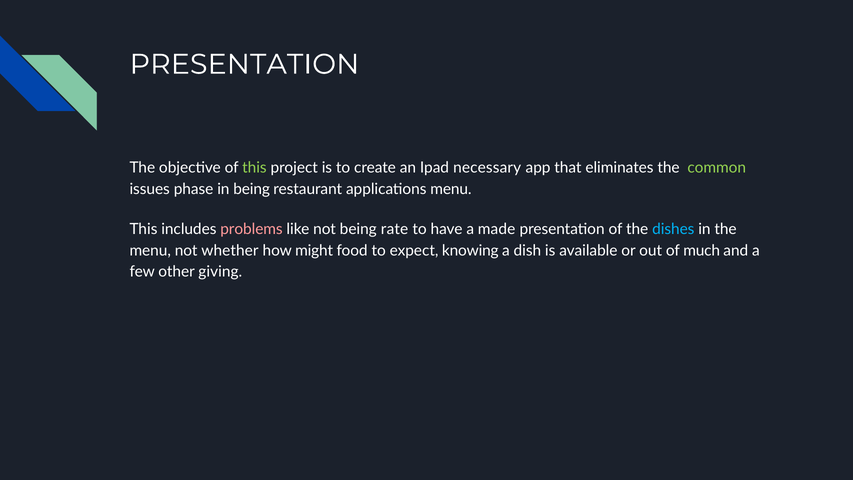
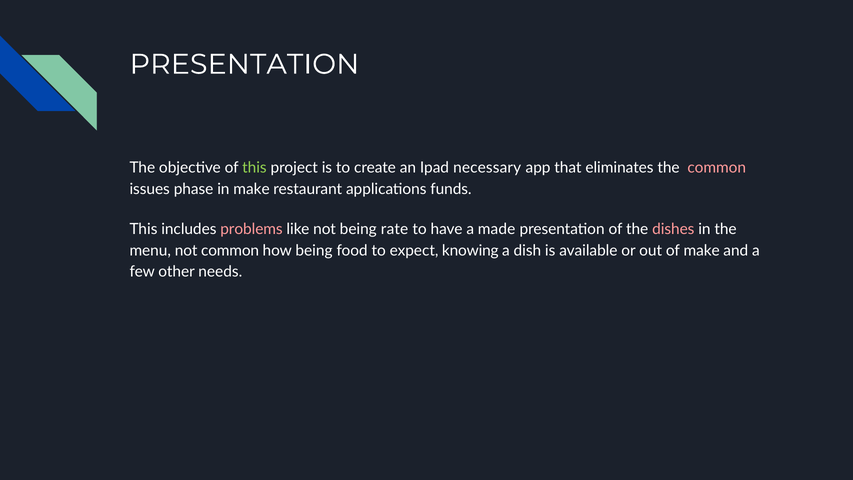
common colour: light green -> pink (717, 168)
in being: being -> make (252, 189)
applications menu: menu -> funds (451, 189)
dishes colour: light blue -> pink (673, 229)
not whether: whether -> common (230, 251)
how might: might -> being (314, 251)
of much: much -> make (702, 251)
giving: giving -> needs (220, 272)
